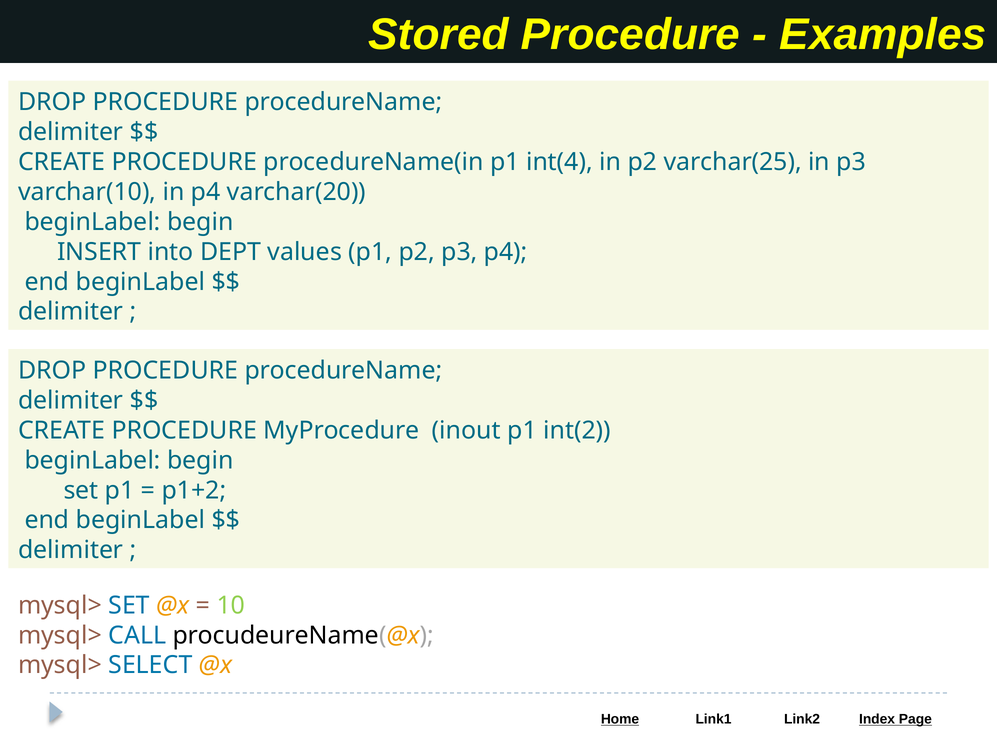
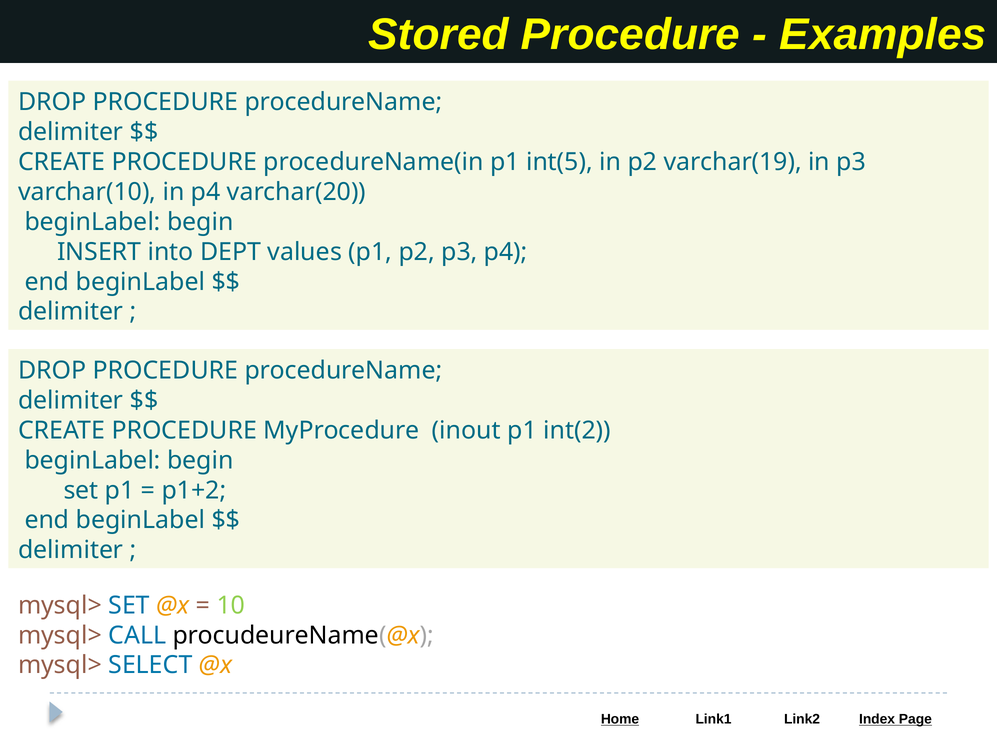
int(4: int(4 -> int(5 (559, 162)
varchar(25: varchar(25 -> varchar(19 (733, 162)
